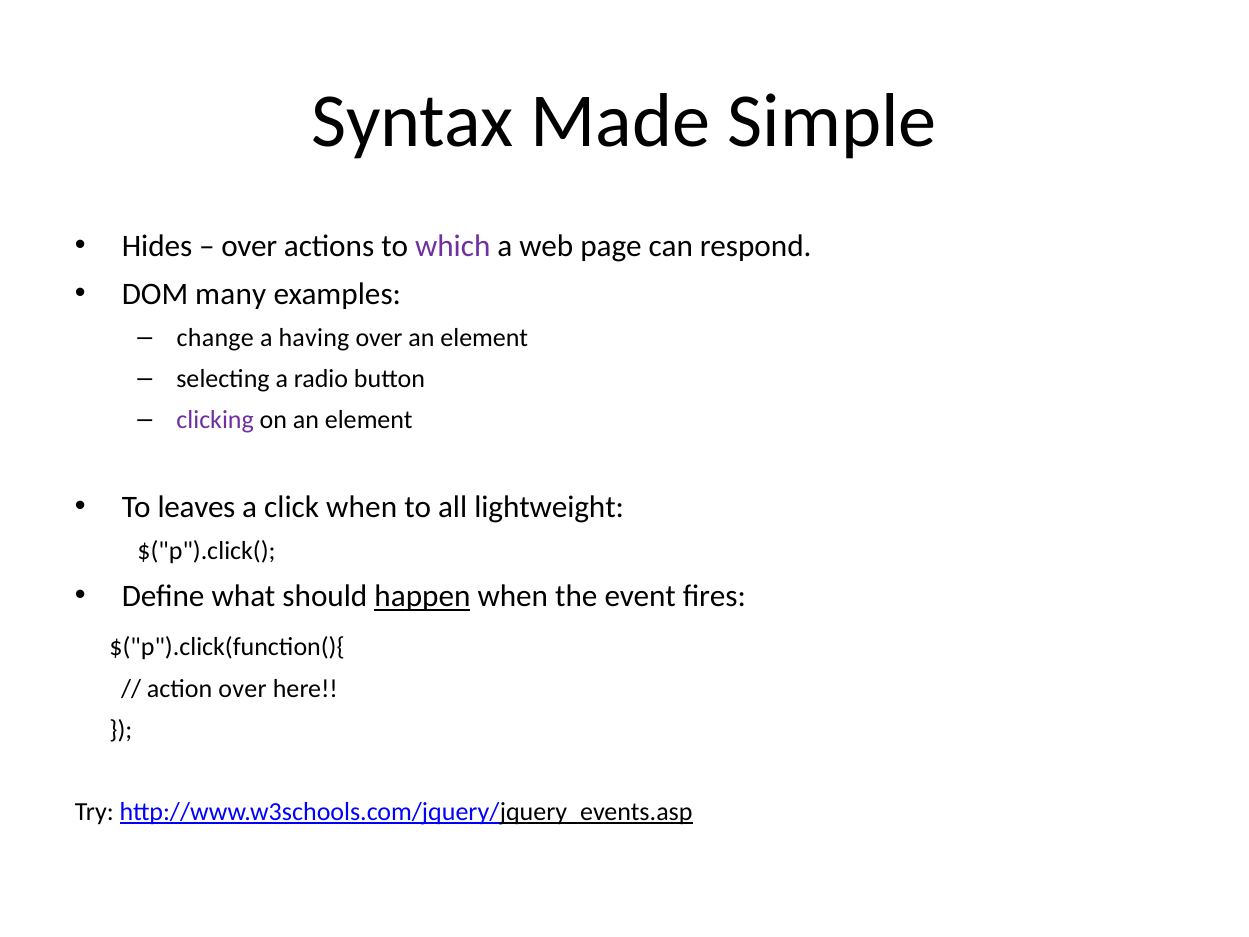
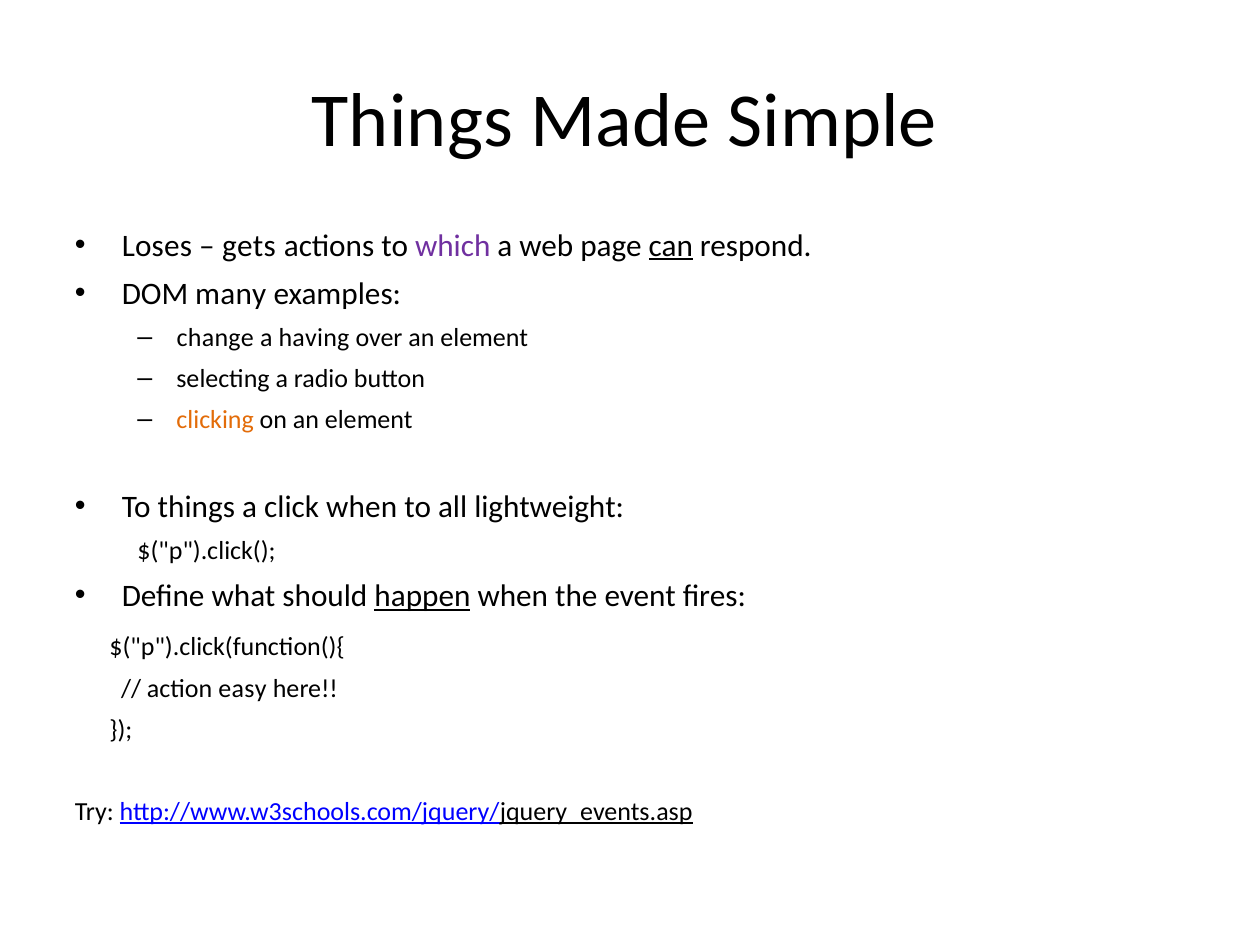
Syntax: Syntax -> Things (412, 121)
Hides: Hides -> Loses (157, 246)
over: over -> gets (249, 246)
can underline: none -> present (671, 246)
clicking colour: purple -> orange (215, 420)
To leaves: leaves -> things (196, 507)
action over: over -> easy (242, 689)
